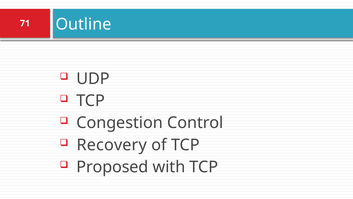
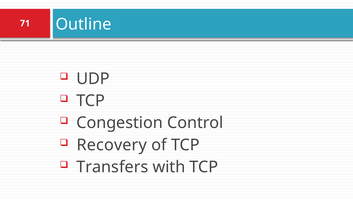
Proposed: Proposed -> Transfers (112, 167)
